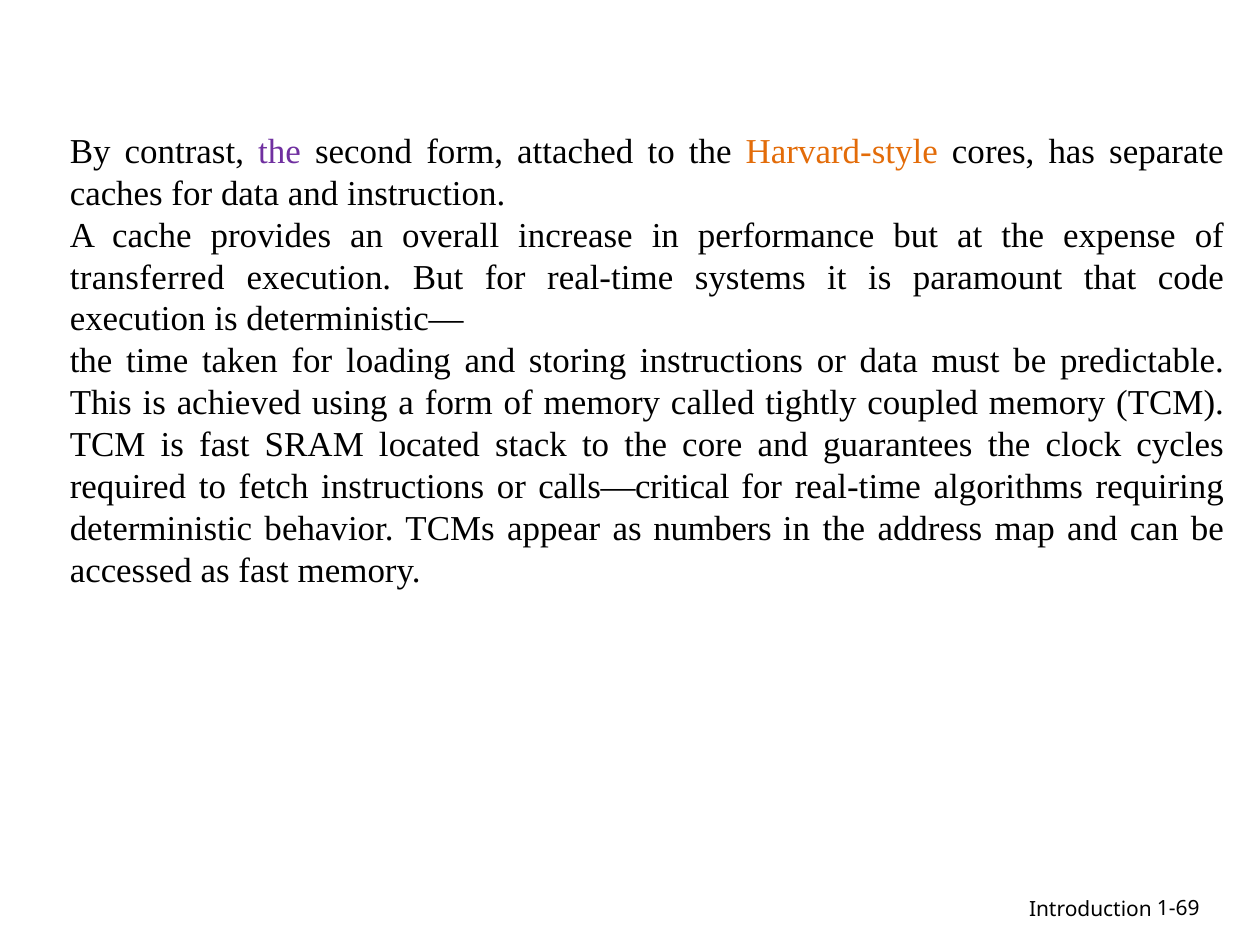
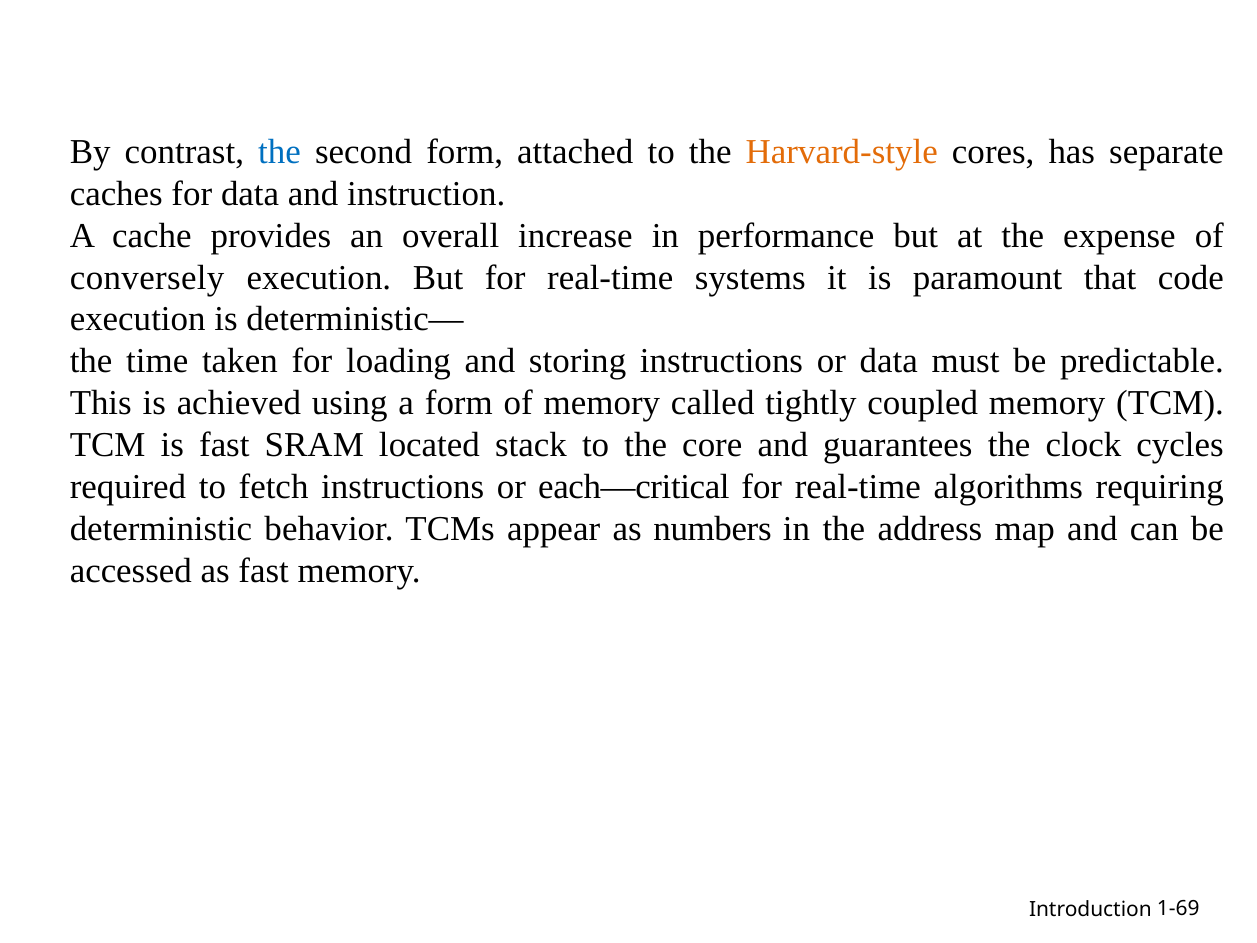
the colour: purple -> blue (279, 152)
transferred: transferred -> conversely (147, 277)
calls—critical: calls—critical -> each—critical (634, 487)
